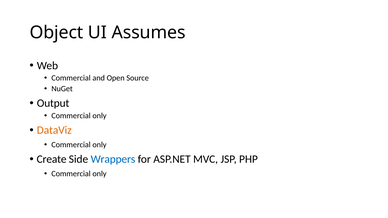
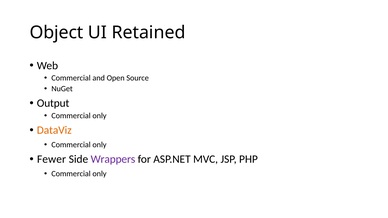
Assumes: Assumes -> Retained (149, 33)
Create: Create -> Fewer (51, 159)
Wrappers colour: blue -> purple (113, 159)
